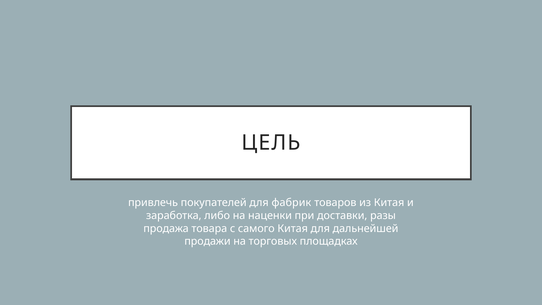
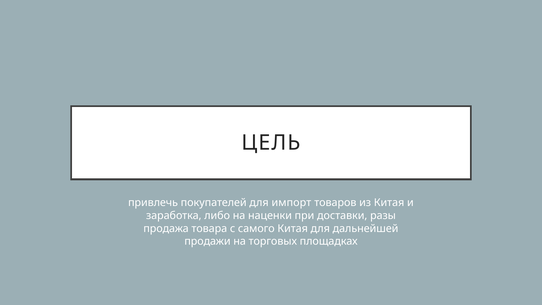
фабрик: фабрик -> импорт (291, 203)
